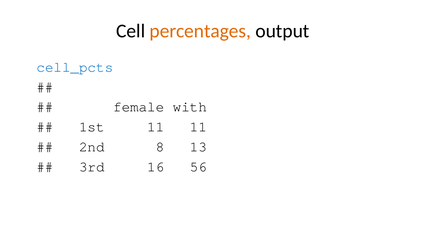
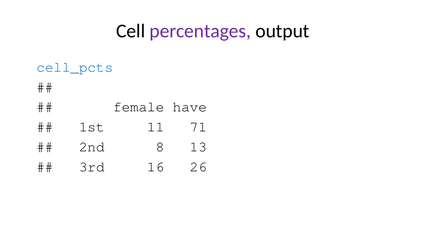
percentages colour: orange -> purple (200, 31)
with: with -> have (190, 107)
11 11: 11 -> 71 (198, 127)
56: 56 -> 26 (198, 166)
